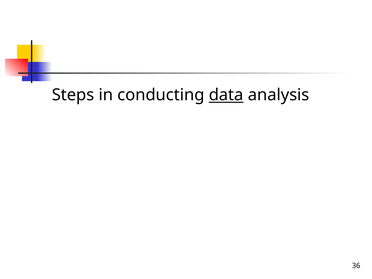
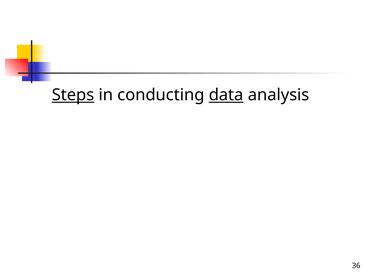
Steps underline: none -> present (73, 95)
